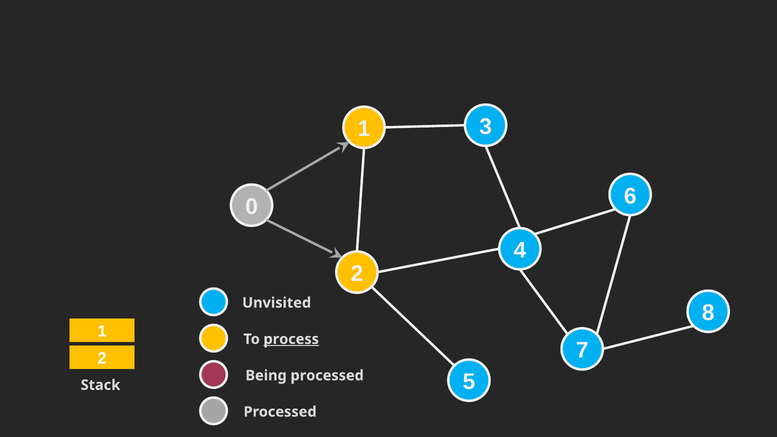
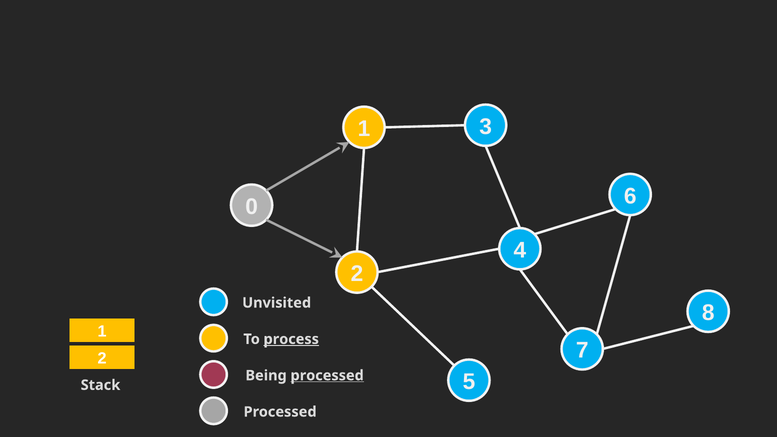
processed underline: none -> present (327, 376)
